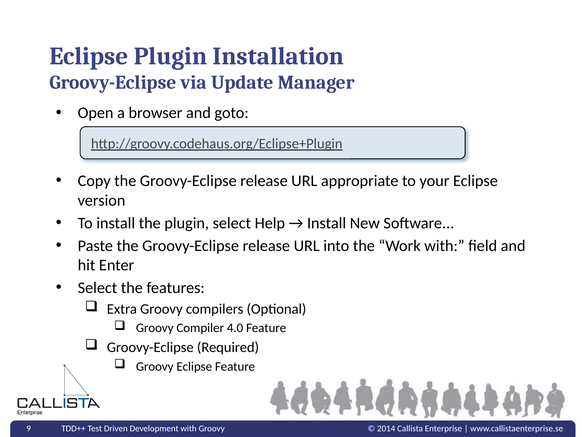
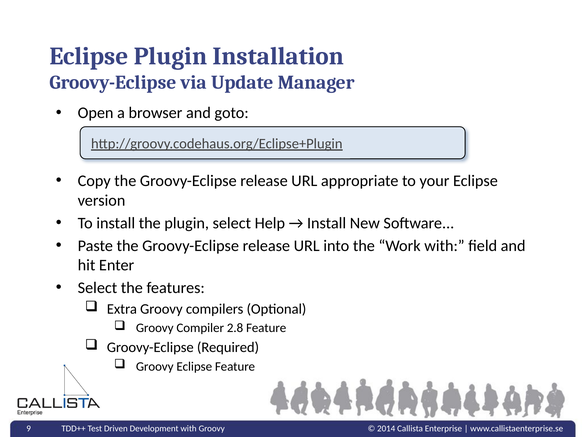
4.0: 4.0 -> 2.8 (235, 328)
